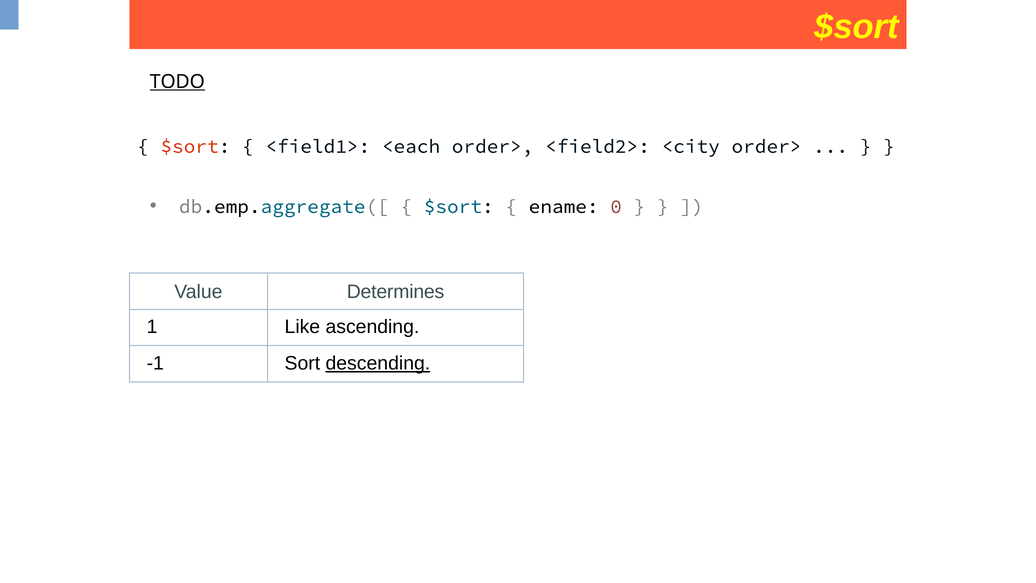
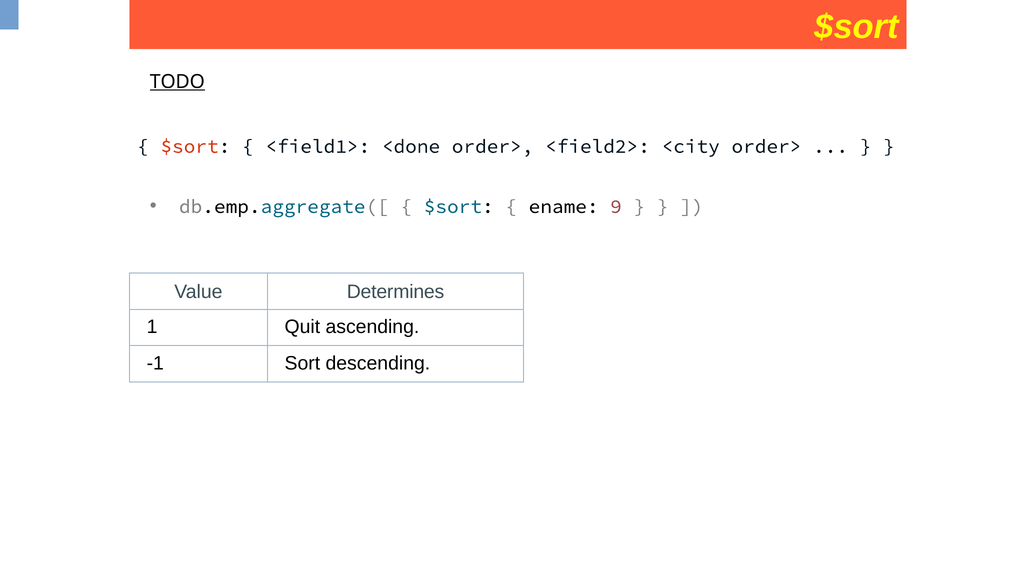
<each: <each -> <done (411, 146)
0: 0 -> 9 (616, 206)
Like: Like -> Quit (302, 327)
descending underline: present -> none (378, 363)
